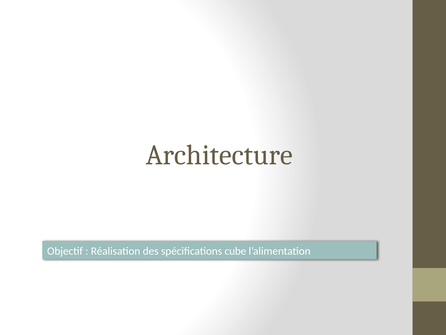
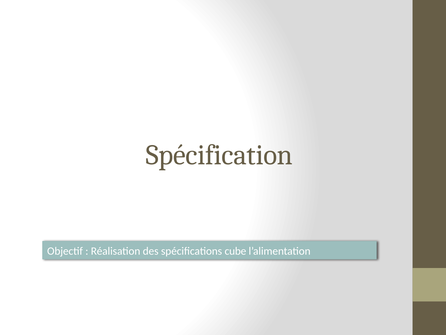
Architecture: Architecture -> Spécification (219, 155)
